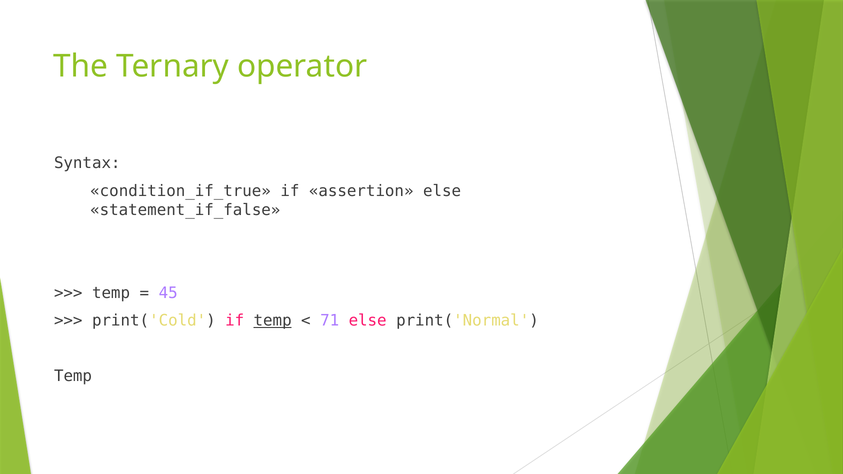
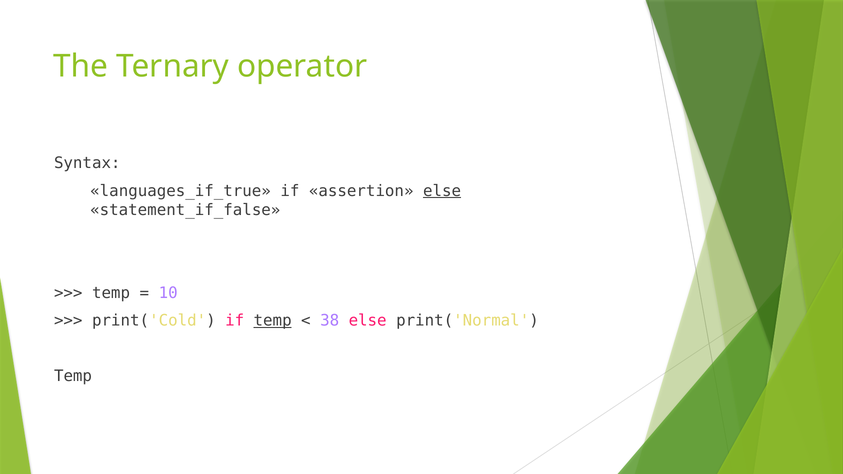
condition_if_true: condition_if_true -> languages_if_true (181, 191)
else underline: none -> present (442, 191)
45: 45 -> 10 (168, 293)
71: 71 -> 38 (330, 321)
